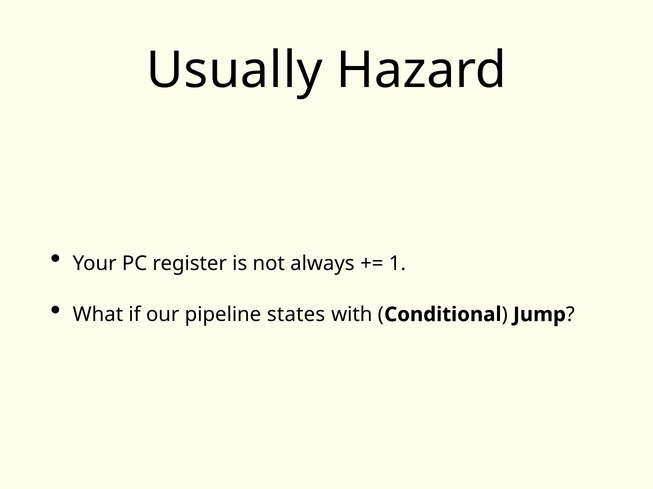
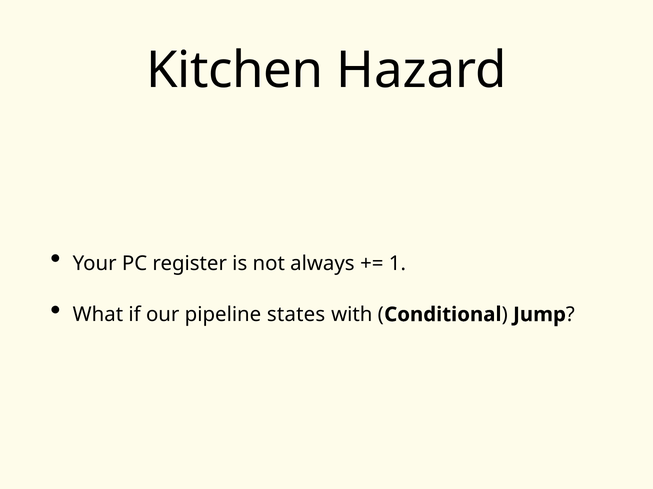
Usually: Usually -> Kitchen (235, 71)
